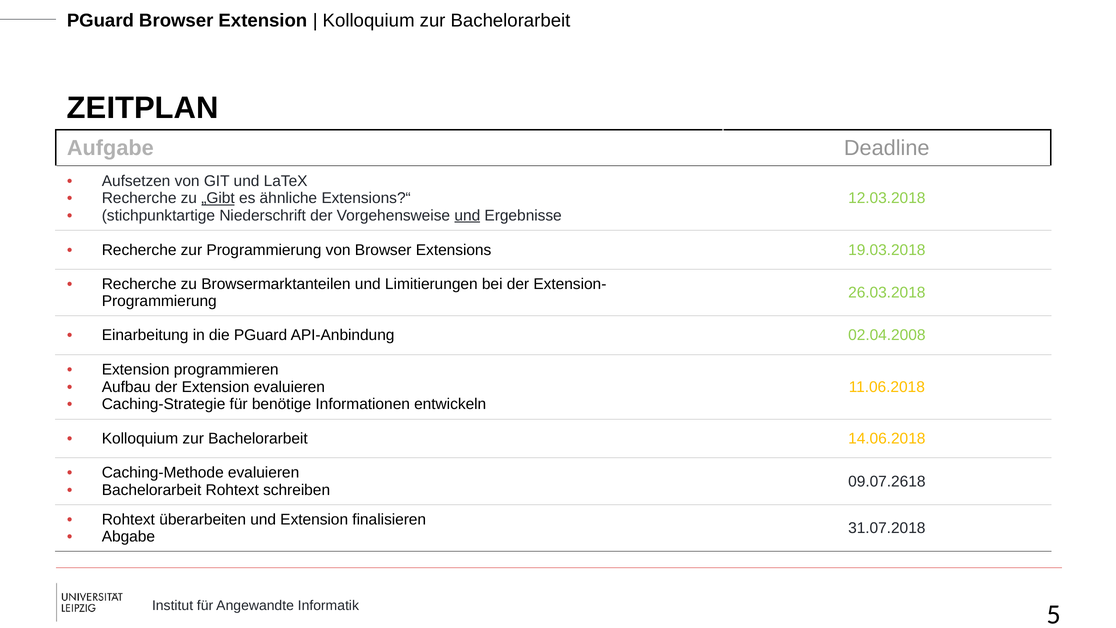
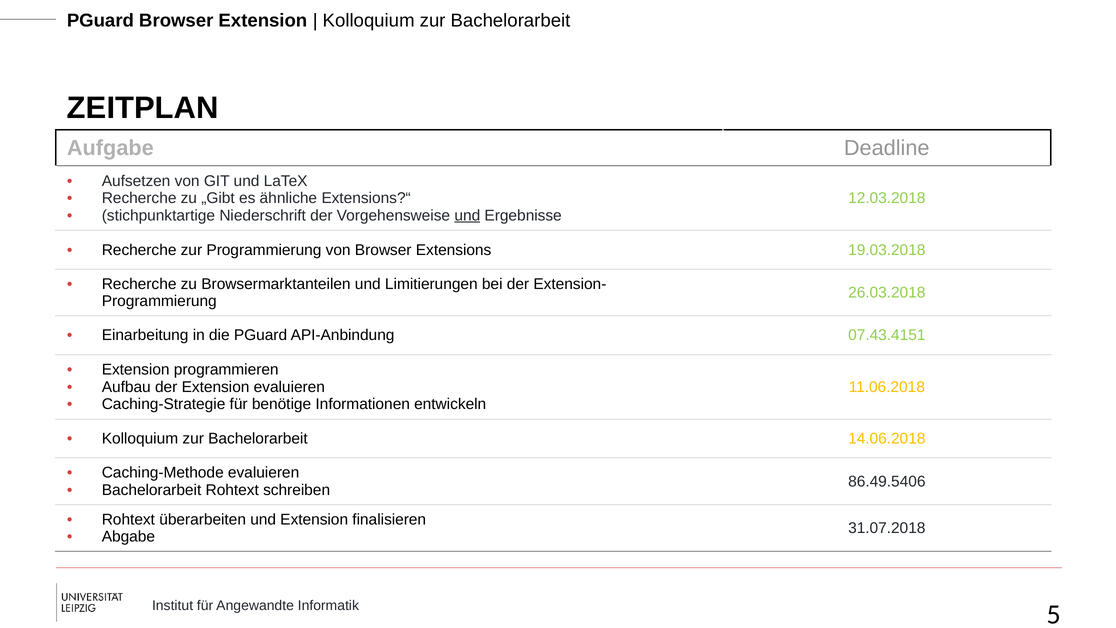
„Gibt underline: present -> none (218, 198)
02.04.2008: 02.04.2008 -> 07.43.4151 (887, 335)
09.07.2618: 09.07.2618 -> 86.49.5406 (887, 481)
